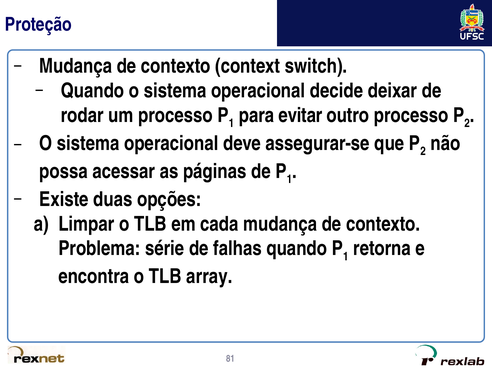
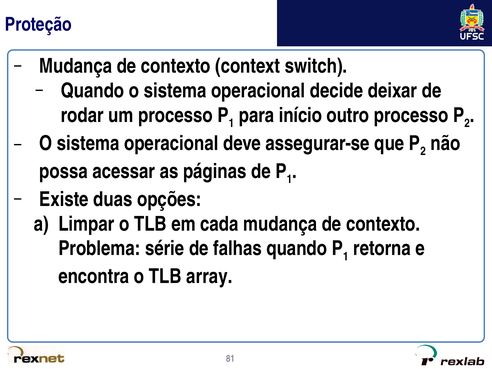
evitar: evitar -> início (300, 115)
